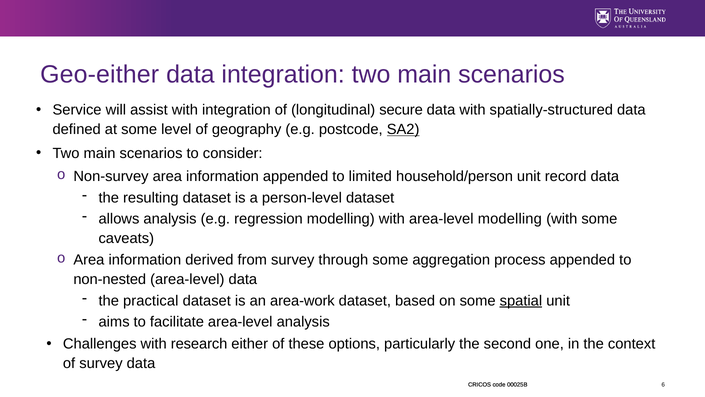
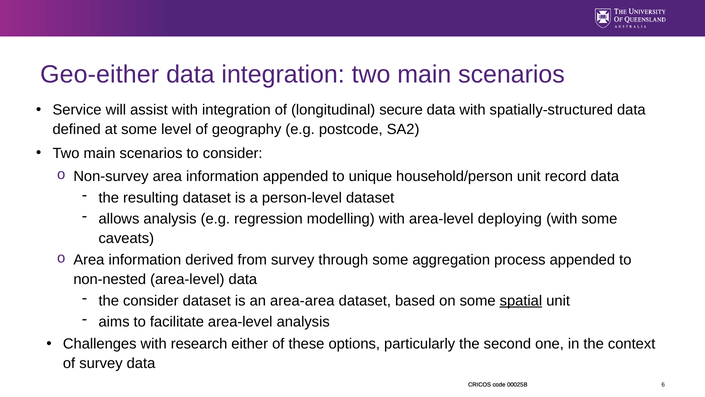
SA2 underline: present -> none (403, 129)
limited: limited -> unique (370, 176)
area-level modelling: modelling -> deploying (510, 219)
the practical: practical -> consider (151, 301)
area-work: area-work -> area-area (302, 301)
